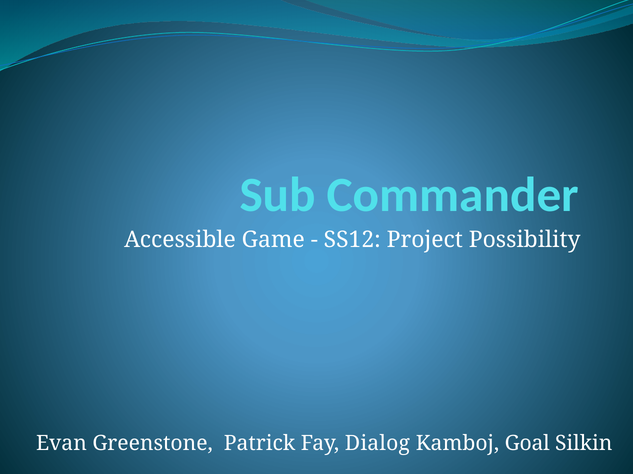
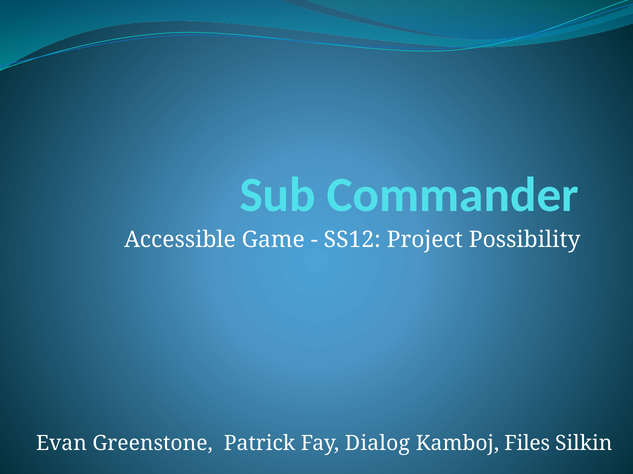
Goal: Goal -> Files (527, 444)
